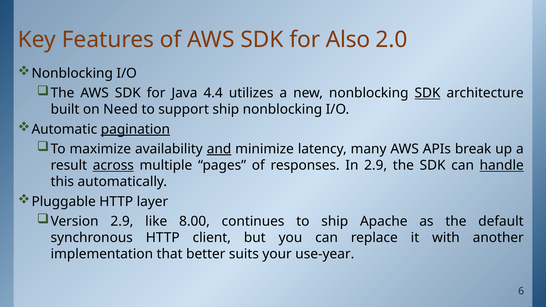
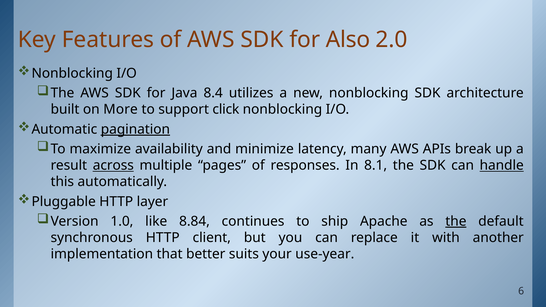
4.4: 4.4 -> 8.4 (213, 93)
SDK underline: present -> none (428, 93)
Need: Need -> More (121, 109)
support ship: ship -> click (226, 109)
and underline: present -> none (219, 149)
In 2.9: 2.9 -> 8.1 (376, 165)
Version 2.9: 2.9 -> 1.0 (122, 221)
8.00: 8.00 -> 8.84 (194, 221)
the underline: none -> present (456, 221)
